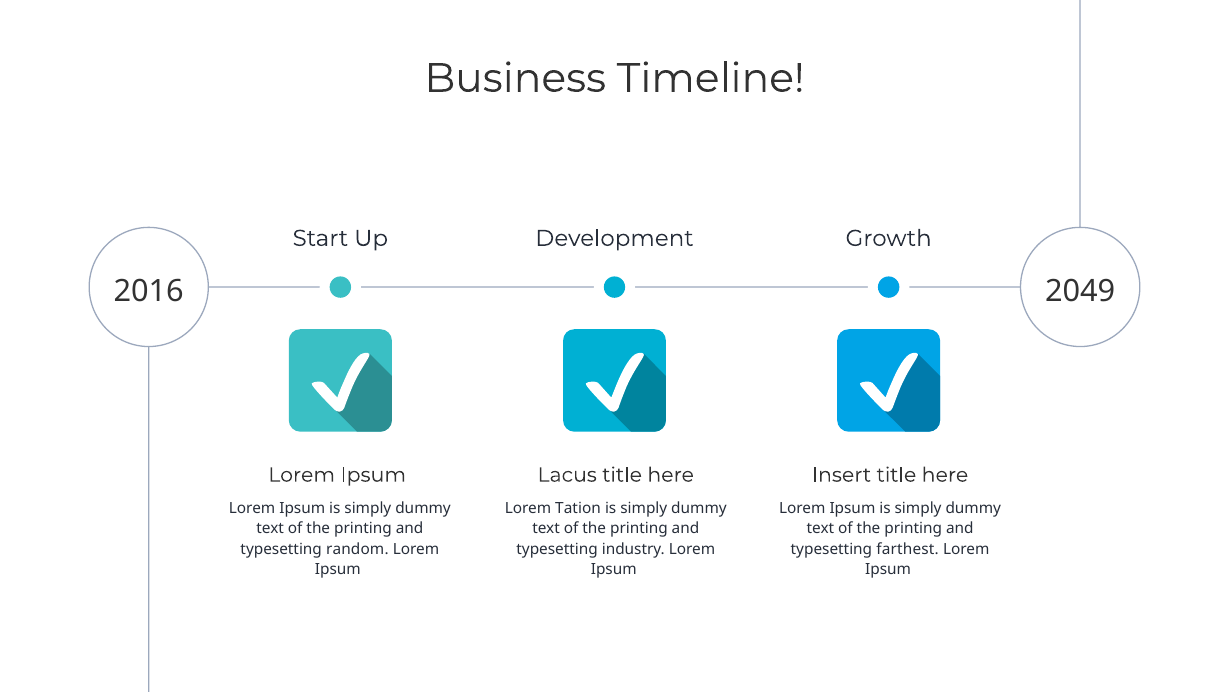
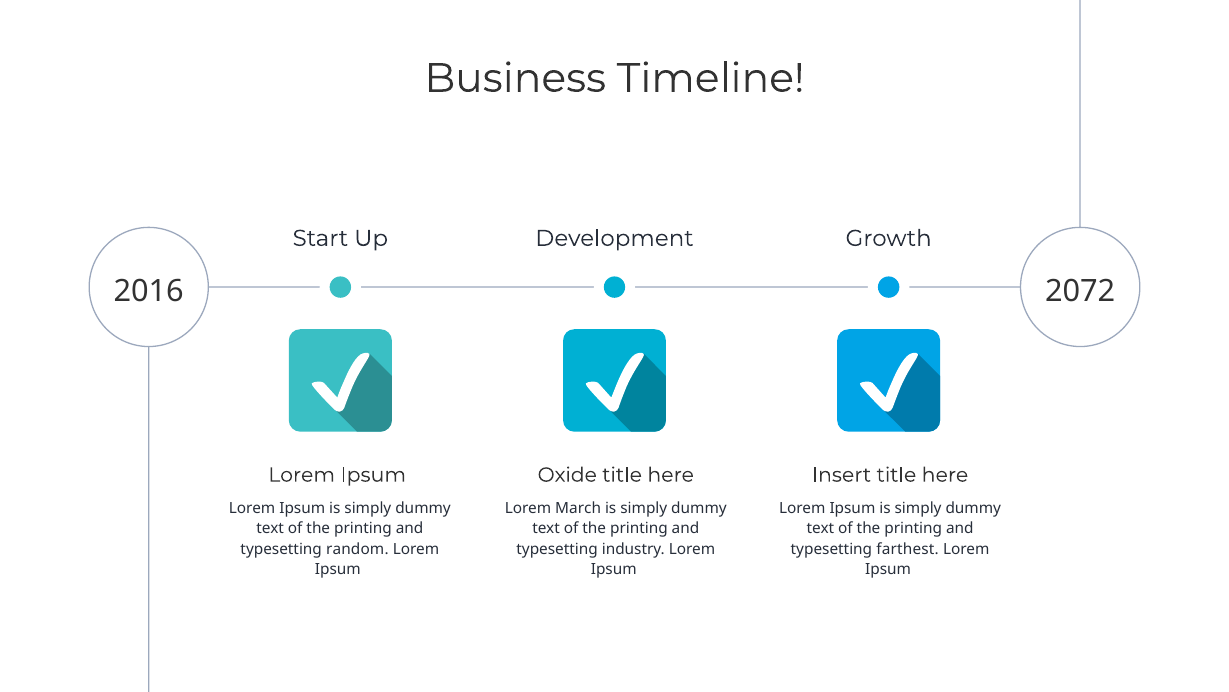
2049: 2049 -> 2072 (1080, 291)
Lacus: Lacus -> Oxide (567, 474)
Tation: Tation -> March (578, 508)
